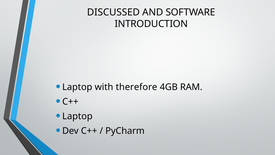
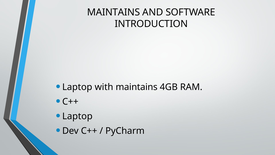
DISCUSSED: DISCUSSED -> MAINTAINS (114, 12)
with therefore: therefore -> maintains (137, 87)
